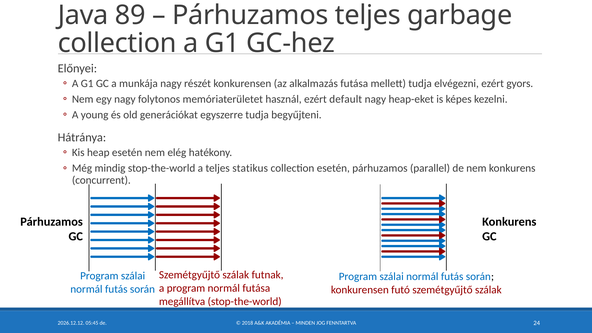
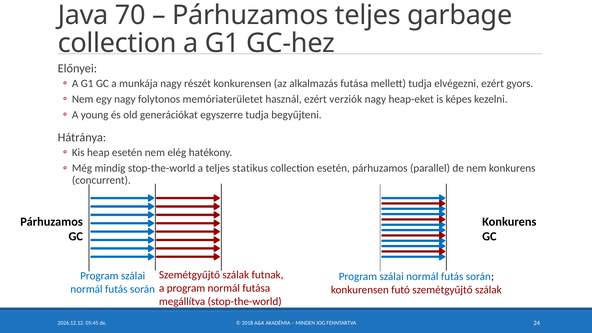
89: 89 -> 70 (130, 15)
default: default -> verziók (346, 99)
